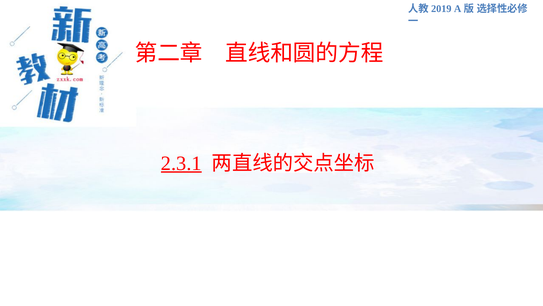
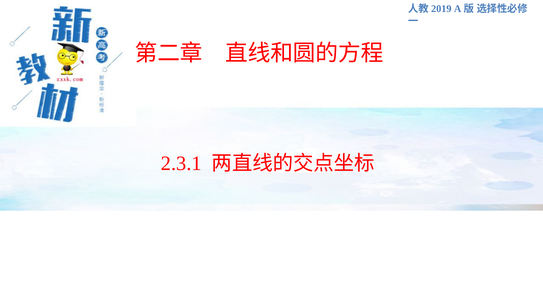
2.3.1 underline: present -> none (181, 163)
